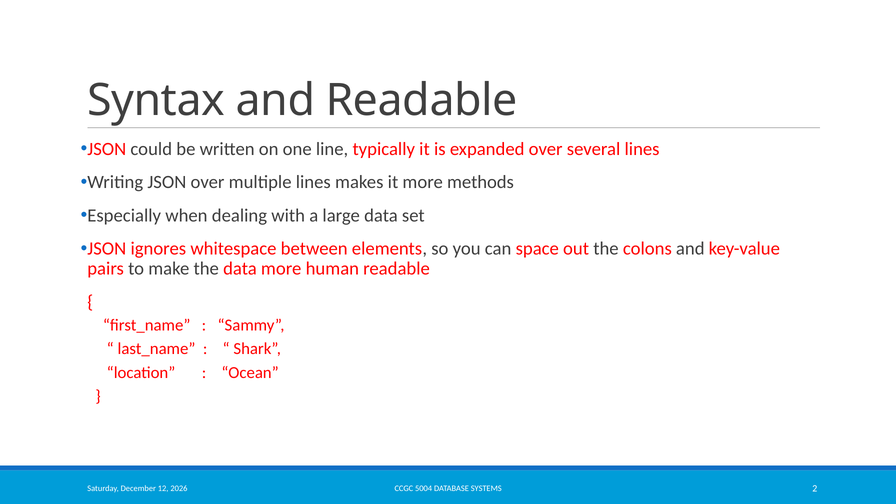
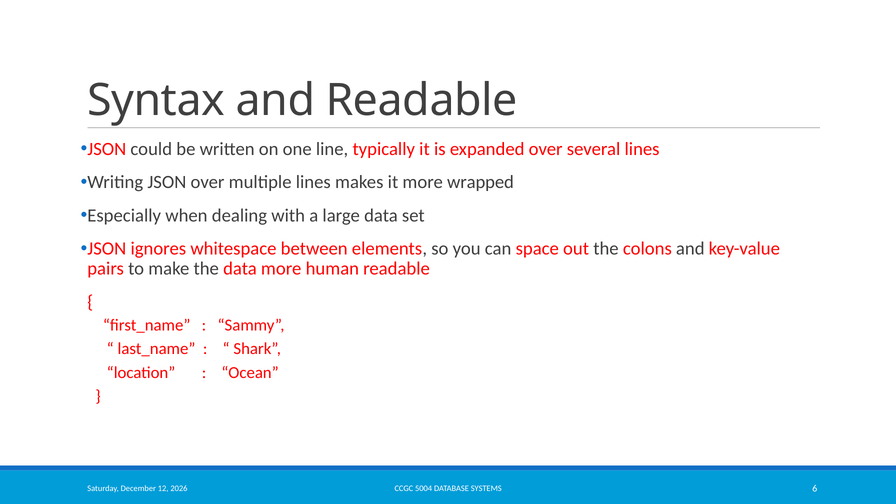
methods: methods -> wrapped (480, 182)
2: 2 -> 6 (815, 489)
